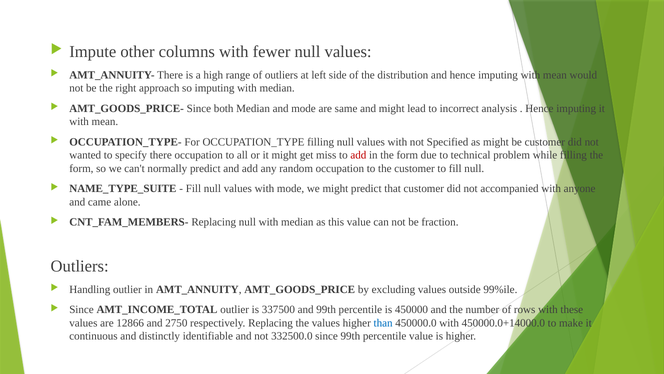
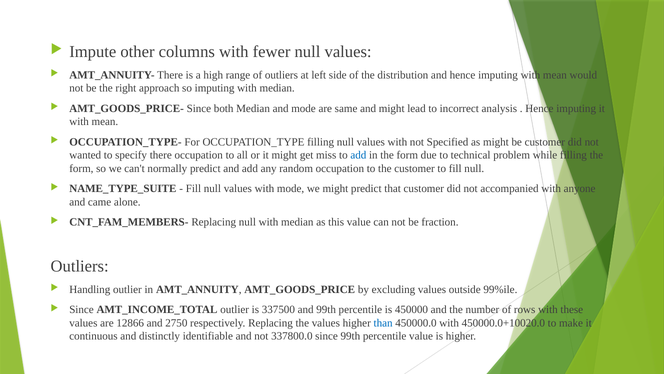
add colour: red -> blue (358, 155)
450000.0+14000.0: 450000.0+14000.0 -> 450000.0+10020.0 (503, 323)
332500.0: 332500.0 -> 337800.0 (292, 336)
